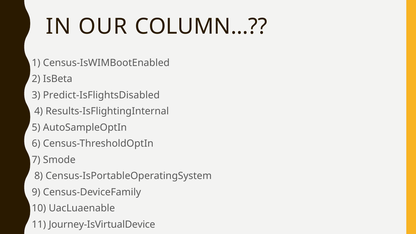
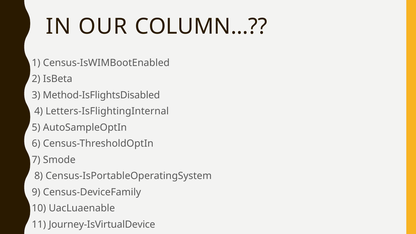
Predict-IsFlightsDisabled: Predict-IsFlightsDisabled -> Method-IsFlightsDisabled (101, 95)
Results-IsFlightingInternal: Results-IsFlightingInternal -> Letters-IsFlightingInternal (107, 111)
